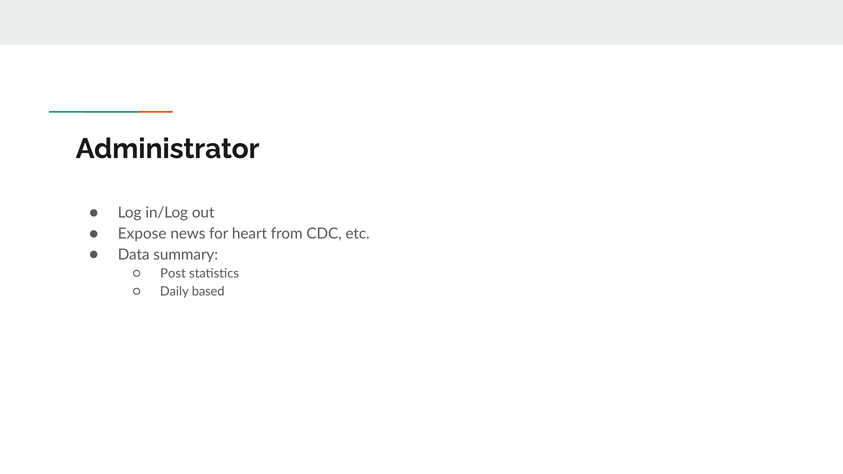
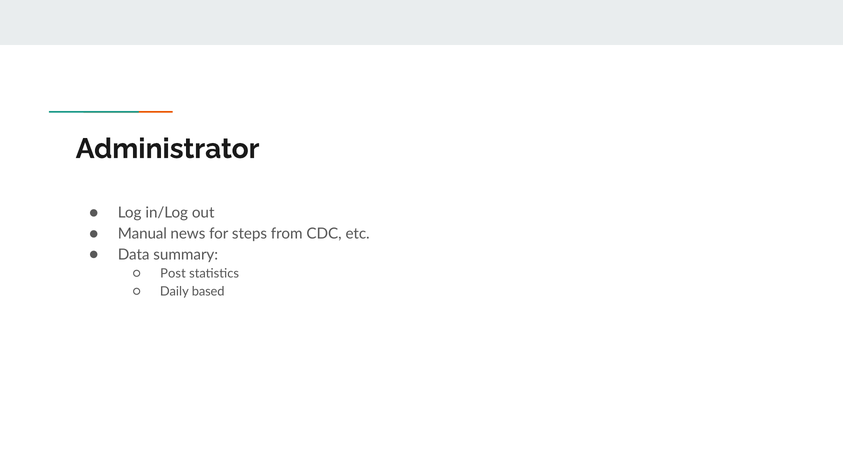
Expose: Expose -> Manual (142, 234)
heart: heart -> steps (250, 234)
